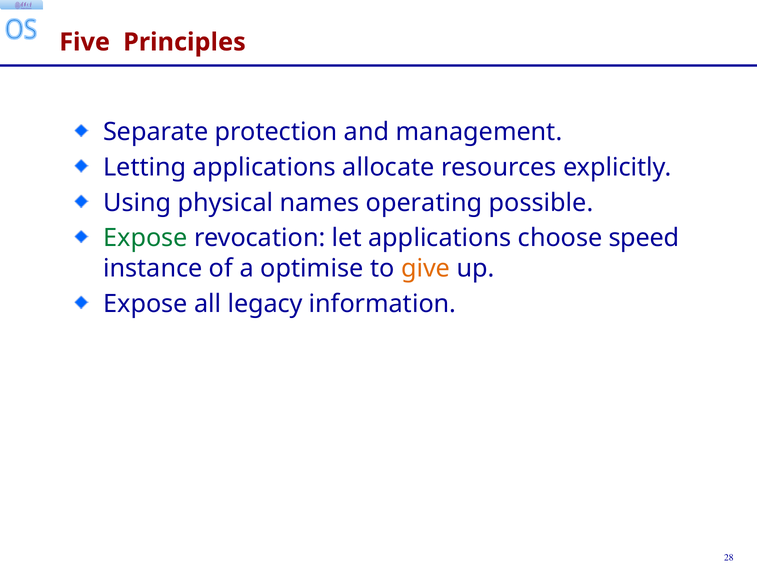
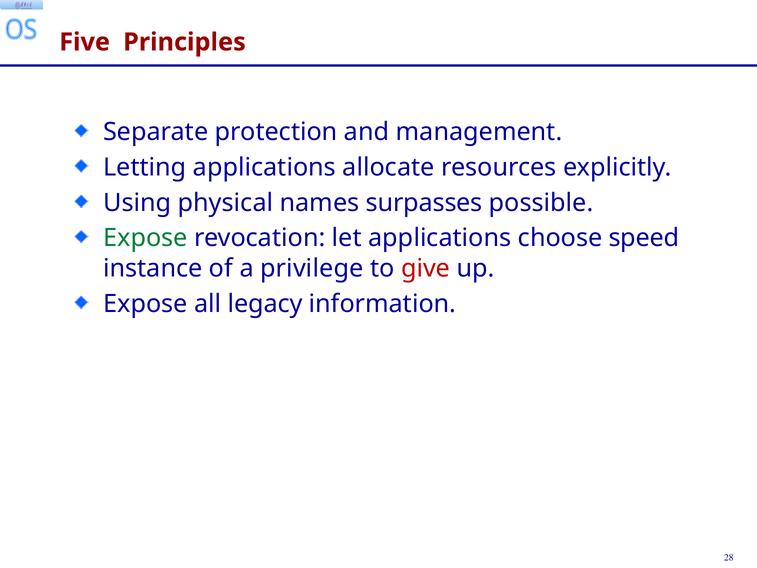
operating: operating -> surpasses (424, 203)
optimise: optimise -> privilege (312, 268)
give colour: orange -> red (426, 268)
